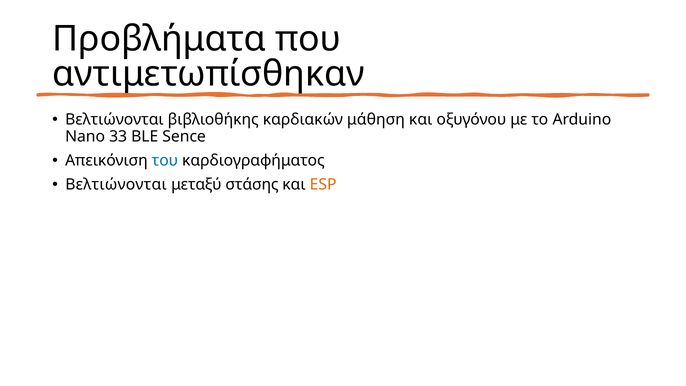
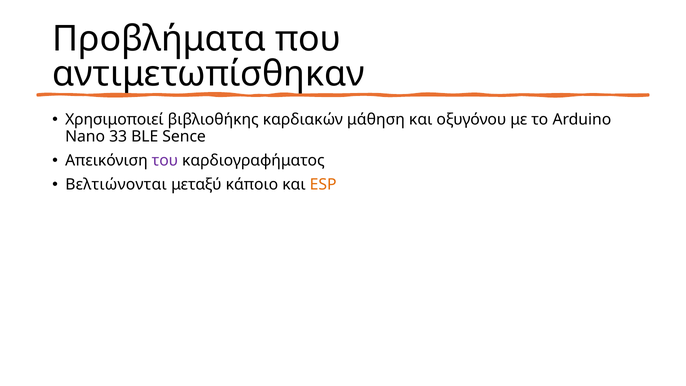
Βελτιώνονται: Βελτιώνονται -> Χρησιμοποιεί (114, 120)
του colour: blue -> purple (165, 161)
στάσης: στάσης -> κάποιο (252, 185)
